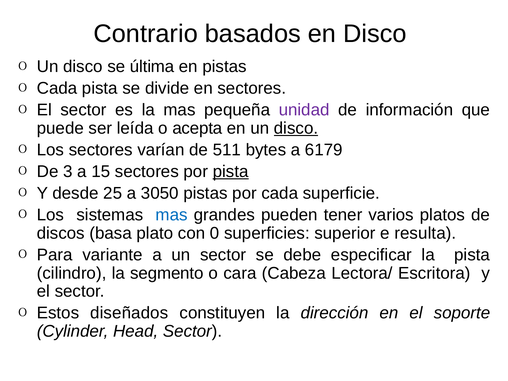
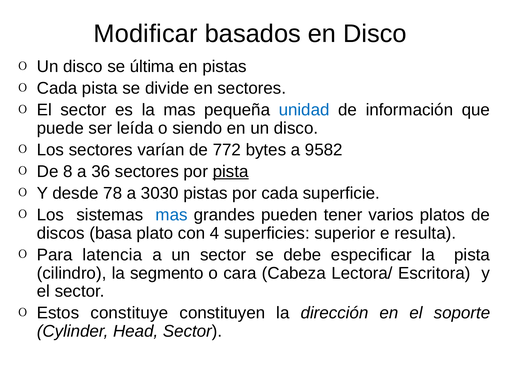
Contrario: Contrario -> Modificar (146, 34)
unidad colour: purple -> blue (304, 110)
acepta: acepta -> siendo (197, 128)
disco underline: present -> none (296, 128)
511: 511 -> 772 (227, 150)
6179: 6179 -> 9582 (324, 150)
3: 3 -> 8 (68, 172)
15: 15 -> 36 (101, 172)
25: 25 -> 78 (113, 193)
3050: 3050 -> 3030 (160, 193)
0: 0 -> 4 (215, 233)
variante: variante -> latencia (112, 255)
diseñados: diseñados -> constituye (129, 313)
